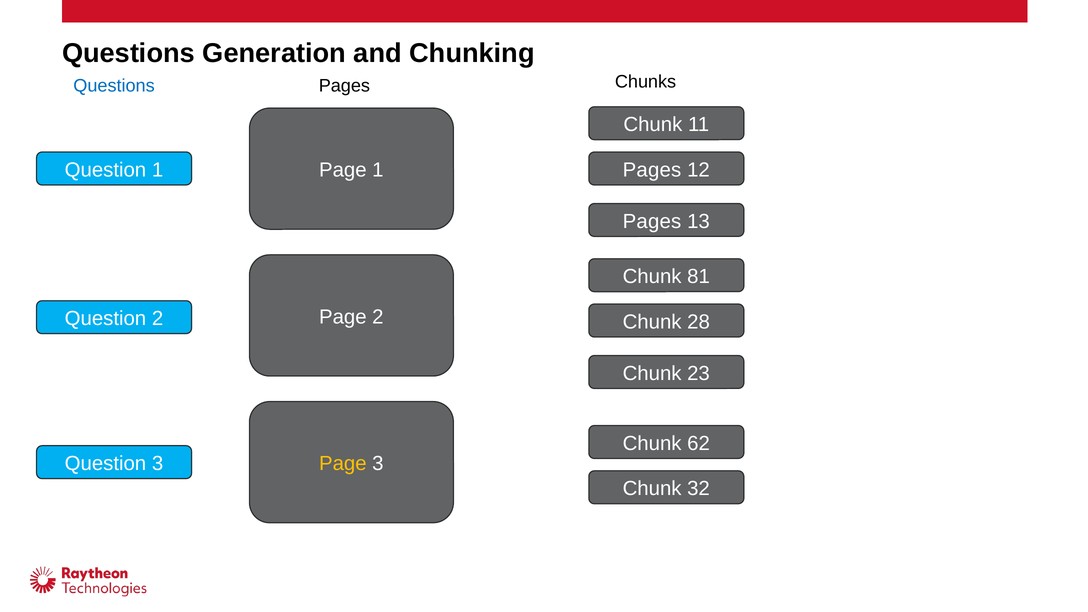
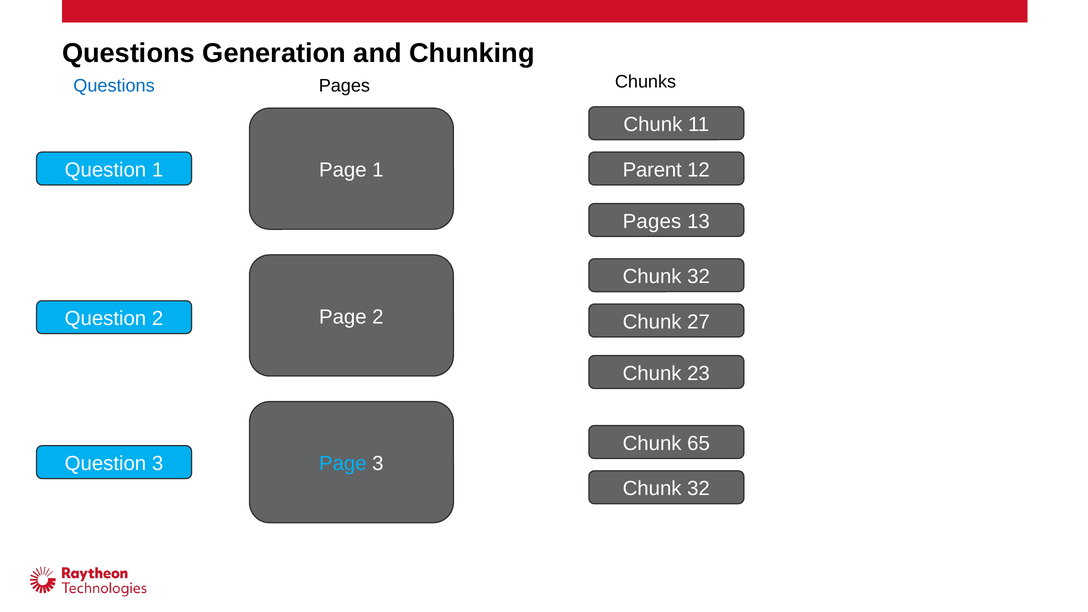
Pages: Pages -> Parent (652, 170)
81: 81 -> 32 (699, 277)
28: 28 -> 27 (699, 322)
62: 62 -> 65 (699, 443)
Page colour: yellow -> light blue (343, 464)
